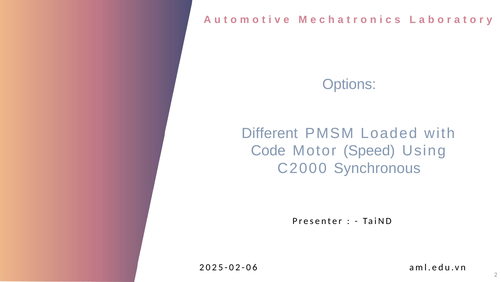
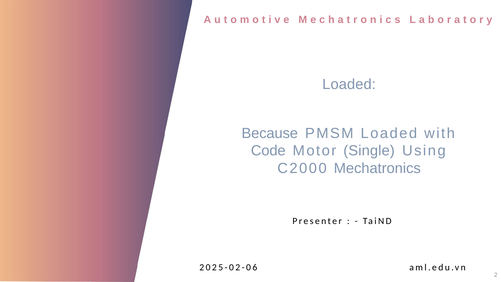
Options: Options -> Loaded (349, 84)
Different: Different -> Because (270, 133)
Speed: Speed -> Single (369, 151)
Synchronous: Synchronous -> Mechatronics (377, 168)
